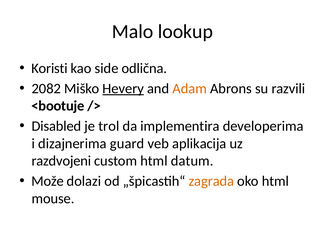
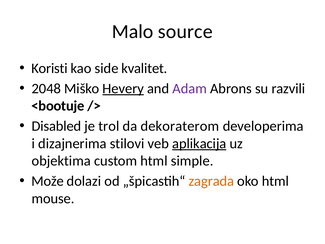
lookup: lookup -> source (185, 31)
odlična: odlična -> kvalitet (144, 68)
2082: 2082 -> 2048 (46, 88)
Adam colour: orange -> purple (190, 88)
implementira: implementira -> dekoraterom (180, 126)
guard: guard -> stilovi (127, 143)
aplikacija underline: none -> present (199, 143)
razdvojeni: razdvojeni -> objektima (61, 161)
datum: datum -> simple (192, 161)
